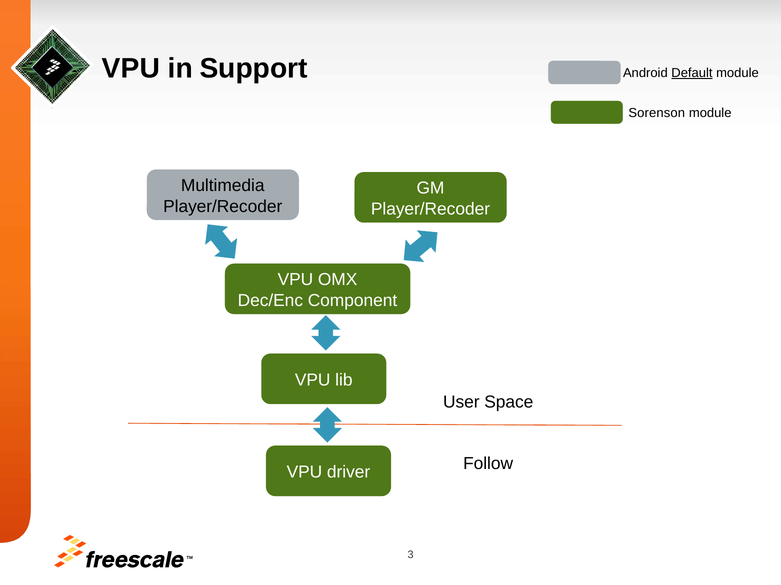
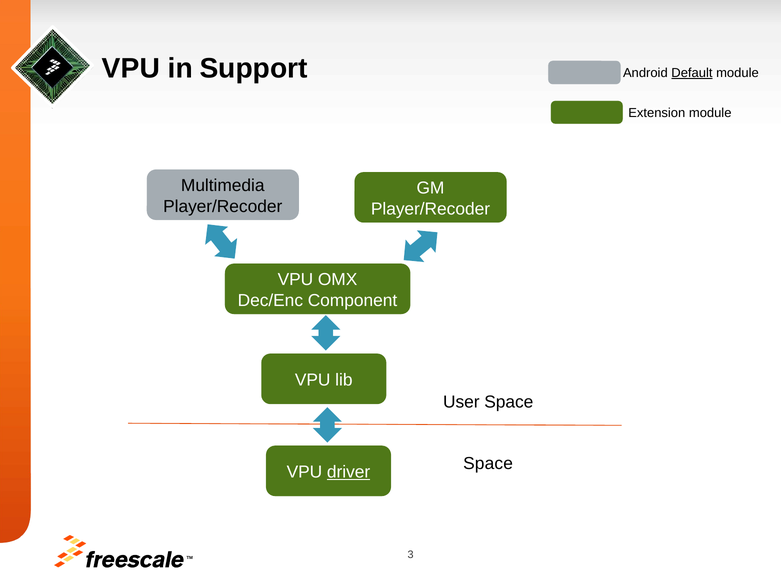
Sorenson: Sorenson -> Extension (657, 113)
Follow: Follow -> Space (488, 464)
driver underline: none -> present (349, 473)
